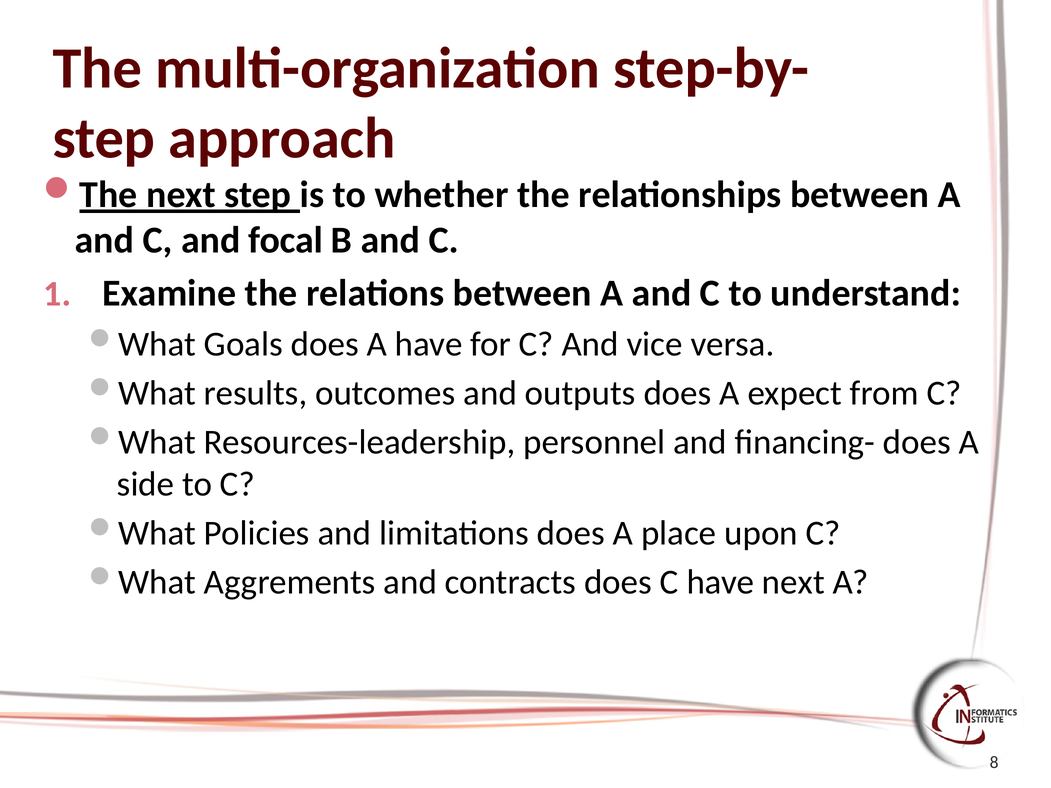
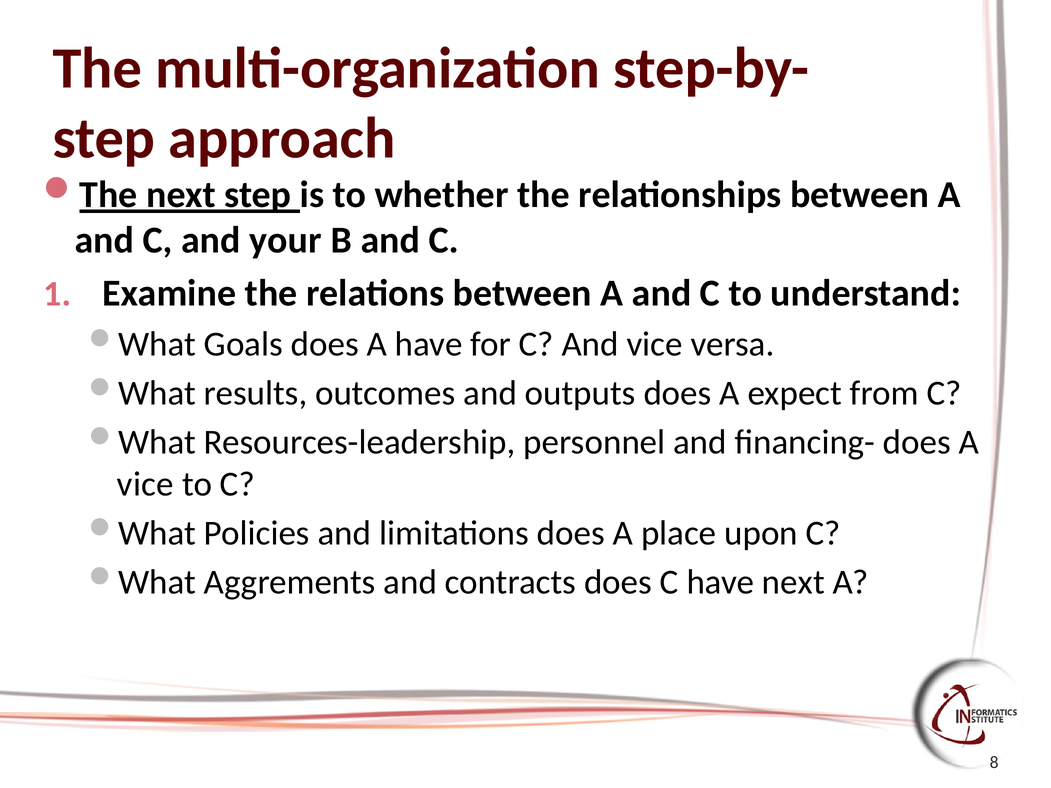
focal: focal -> your (285, 240)
side: side -> vice (145, 484)
